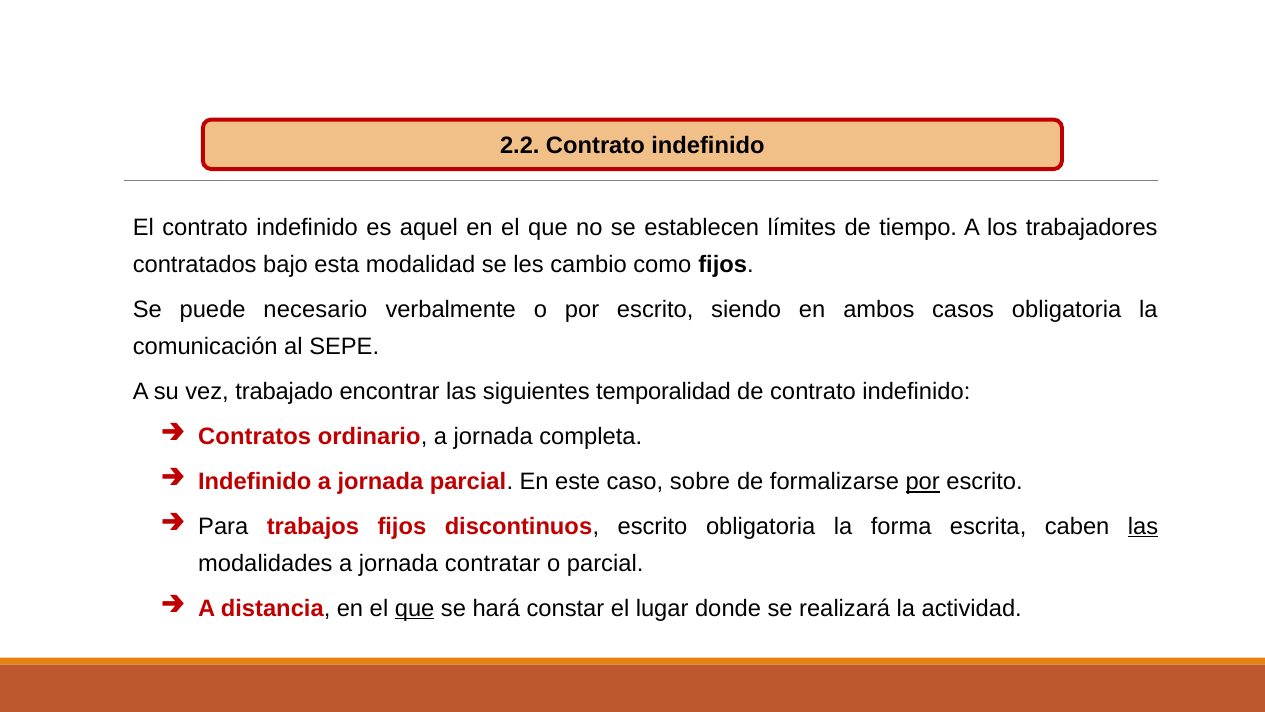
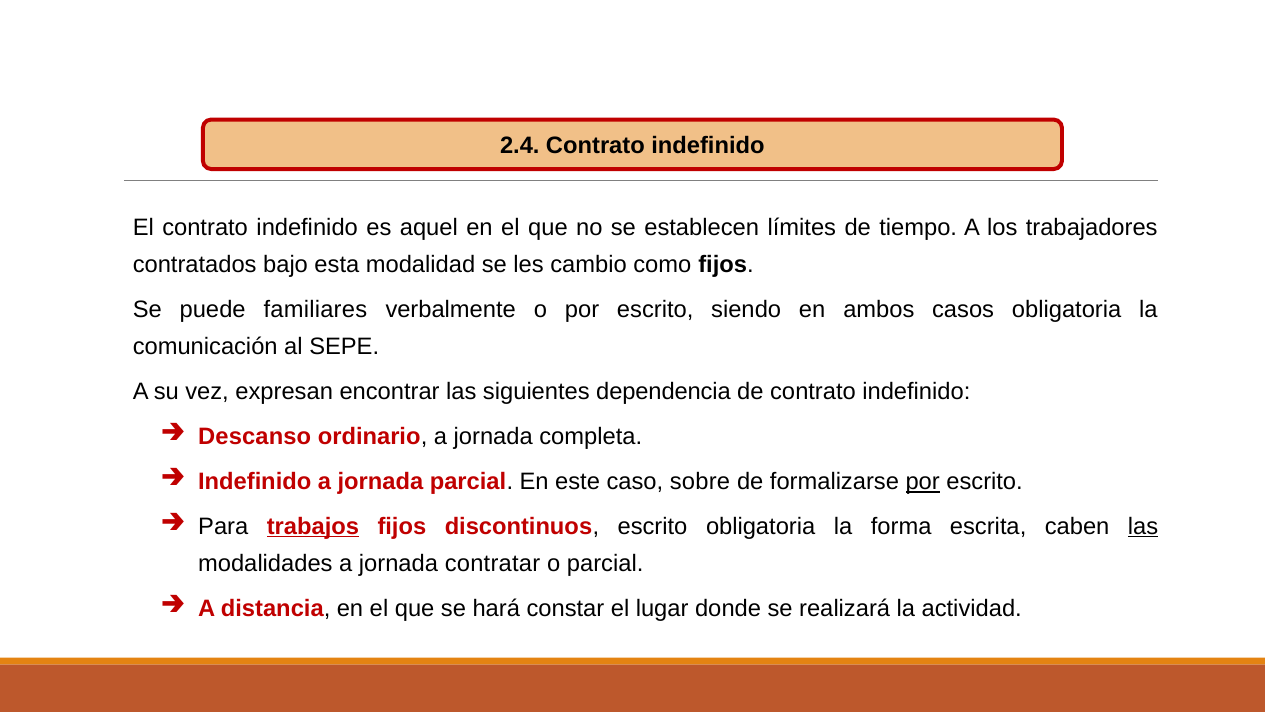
2.2: 2.2 -> 2.4 (520, 146)
necesario: necesario -> familiares (315, 310)
trabajado: trabajado -> expresan (284, 392)
temporalidad: temporalidad -> dependencia (664, 392)
Contratos: Contratos -> Descanso (255, 436)
trabajos underline: none -> present (313, 526)
que underline: present -> none (415, 608)
